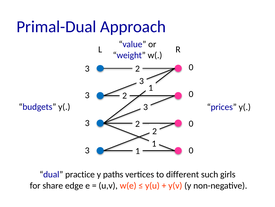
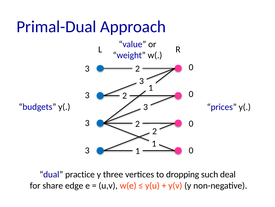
paths: paths -> three (113, 174)
different: different -> dropping (183, 174)
girls: girls -> deal (228, 174)
